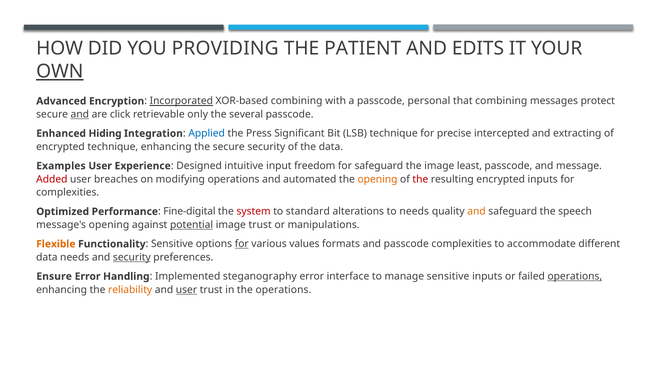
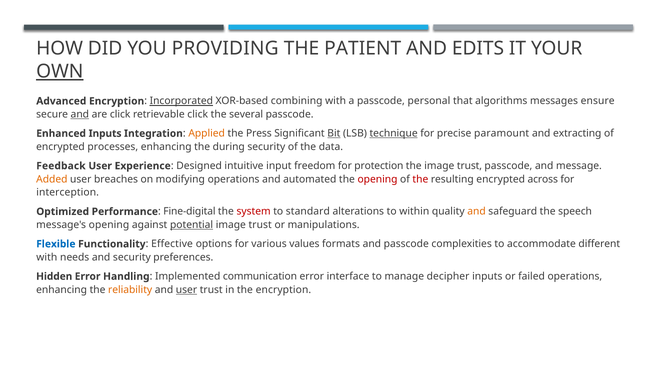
that combining: combining -> algorithms (501, 101)
protect: protect -> ensure (598, 101)
retrievable only: only -> click (198, 114)
Enhanced Hiding: Hiding -> Inputs (105, 133)
Applied colour: blue -> orange (207, 133)
Bit underline: none -> present (334, 133)
technique underline: none -> present (394, 133)
intercepted: intercepted -> paramount (502, 133)
encrypted technique: technique -> processes (113, 147)
the secure: secure -> during (229, 147)
Examples: Examples -> Feedback (61, 166)
for safeguard: safeguard -> protection (379, 166)
the image least: least -> trust (469, 166)
Added colour: red -> orange (52, 179)
opening colour: orange -> red (377, 179)
encrypted inputs: inputs -> across (543, 179)
complexities: complexities -> interception (68, 192)
to needs: needs -> within (414, 211)
Flexible colour: orange -> blue (56, 244)
Functionality Sensitive: Sensitive -> Effective (172, 244)
for underline: present -> none (242, 244)
data: data -> with (47, 257)
security underline: present -> none (132, 257)
Ensure: Ensure -> Hidden (54, 276)
steganography: steganography -> communication (260, 276)
manage sensitive: sensitive -> decipher (448, 276)
operations underline: present -> none (575, 276)
the operations: operations -> encryption (283, 289)
